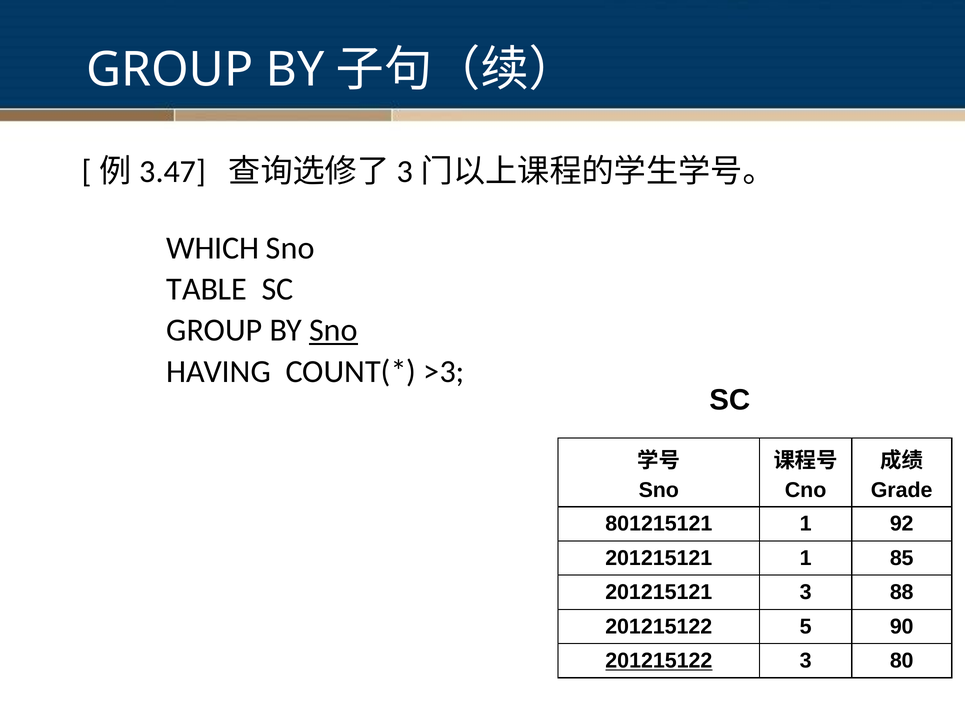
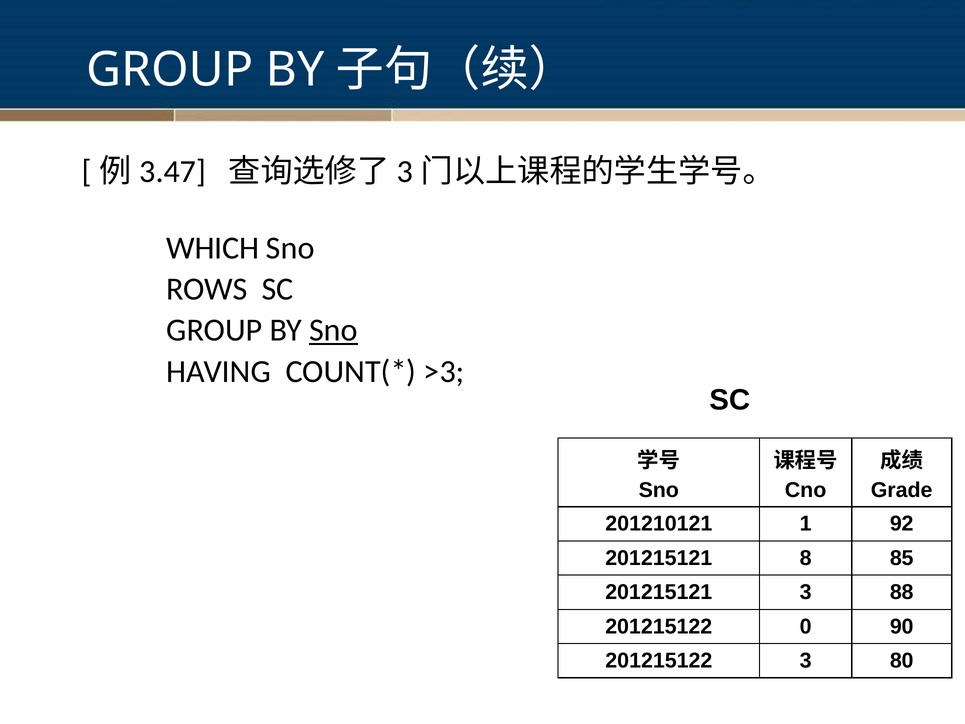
TABLE: TABLE -> ROWS (207, 289)
801215121: 801215121 -> 201210121 (659, 524)
201215121 1: 1 -> 8 (806, 558)
5: 5 -> 0 (806, 626)
201215122 underline: present -> none (659, 660)
